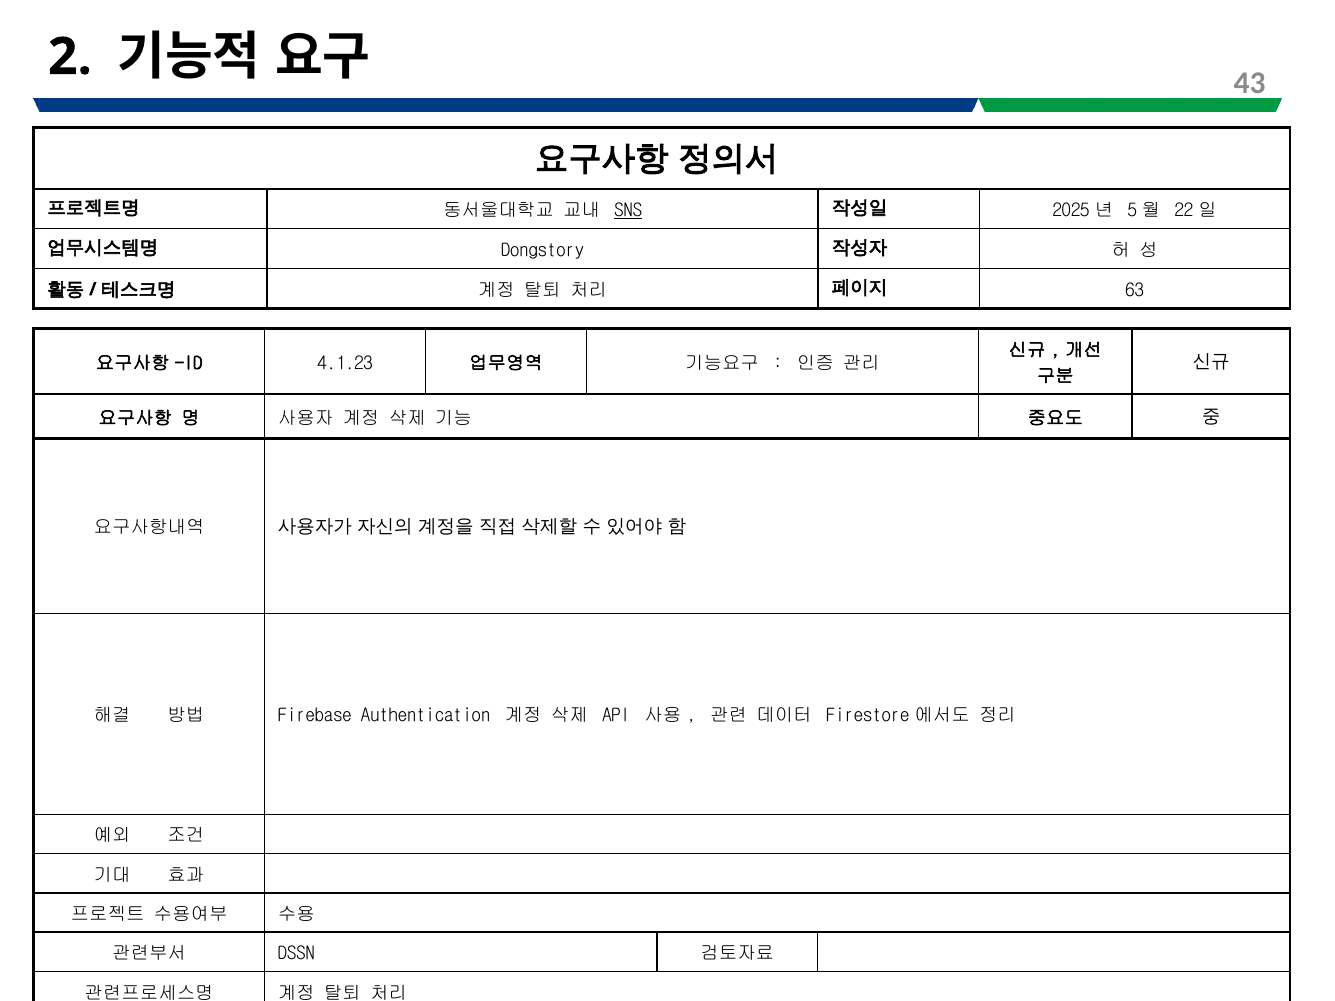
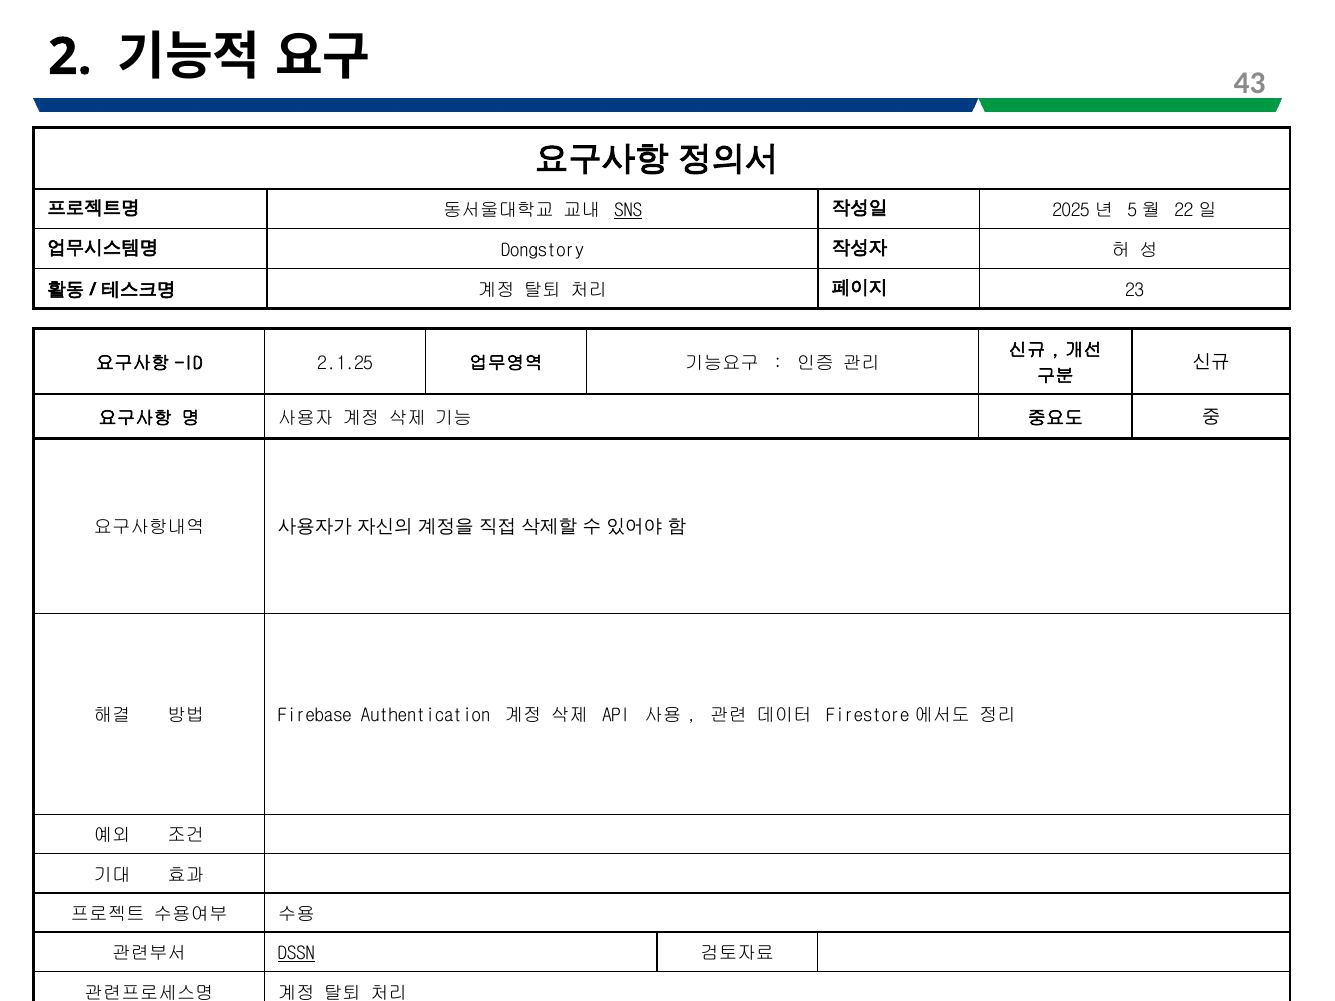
63: 63 -> 23 (1135, 290)
4.1.23: 4.1.23 -> 2.1.25 (345, 363)
DSSN underline: none -> present (296, 954)
